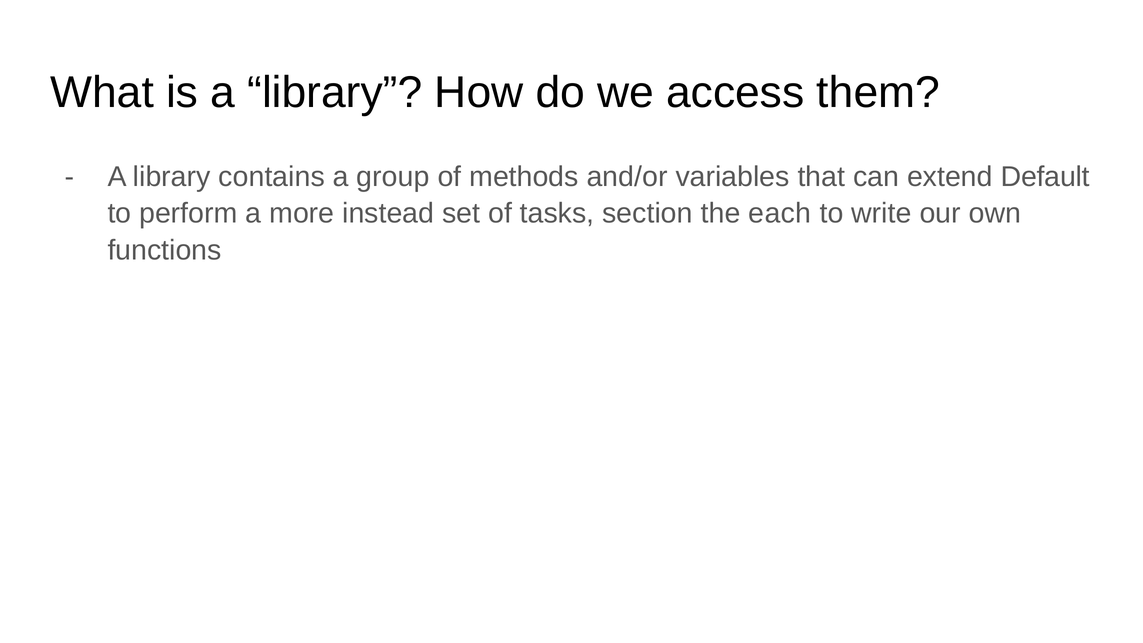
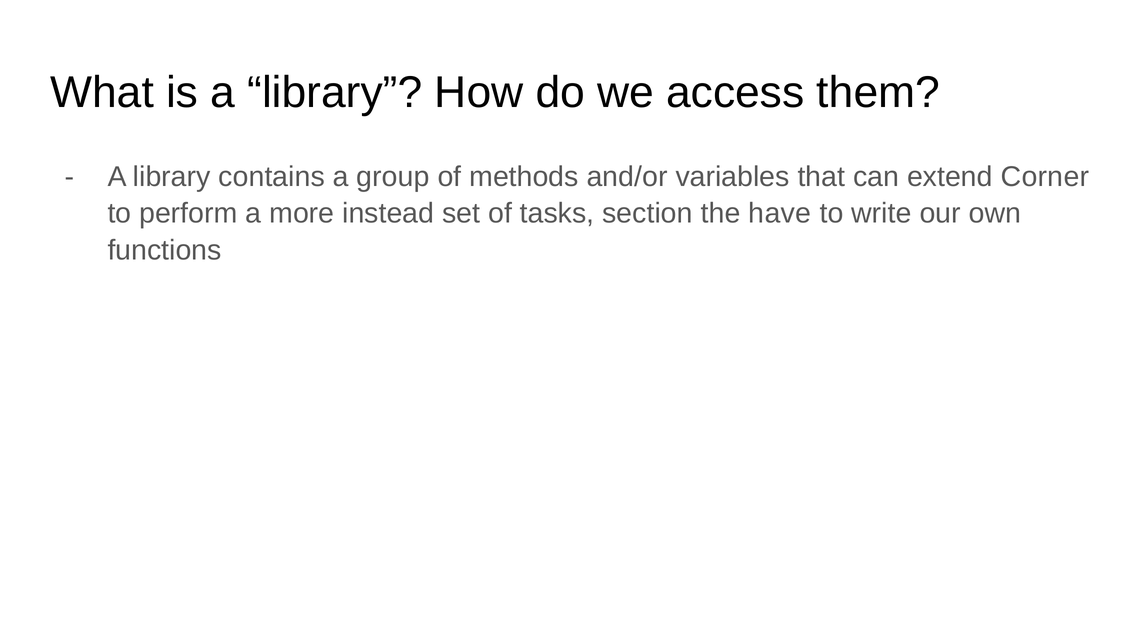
Default: Default -> Corner (1045, 177)
each: each -> have (780, 213)
